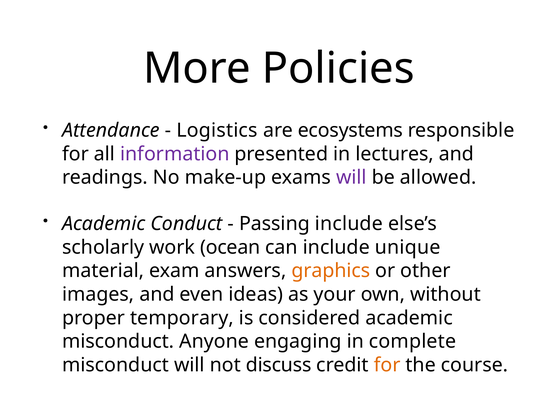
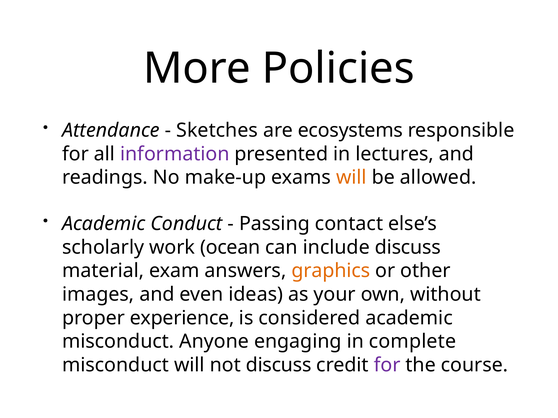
Logistics: Logistics -> Sketches (217, 131)
will colour: purple -> orange (351, 178)
Passing include: include -> contact (349, 224)
include unique: unique -> discuss (408, 248)
temporary: temporary -> experience (182, 318)
for colour: orange -> purple (387, 365)
